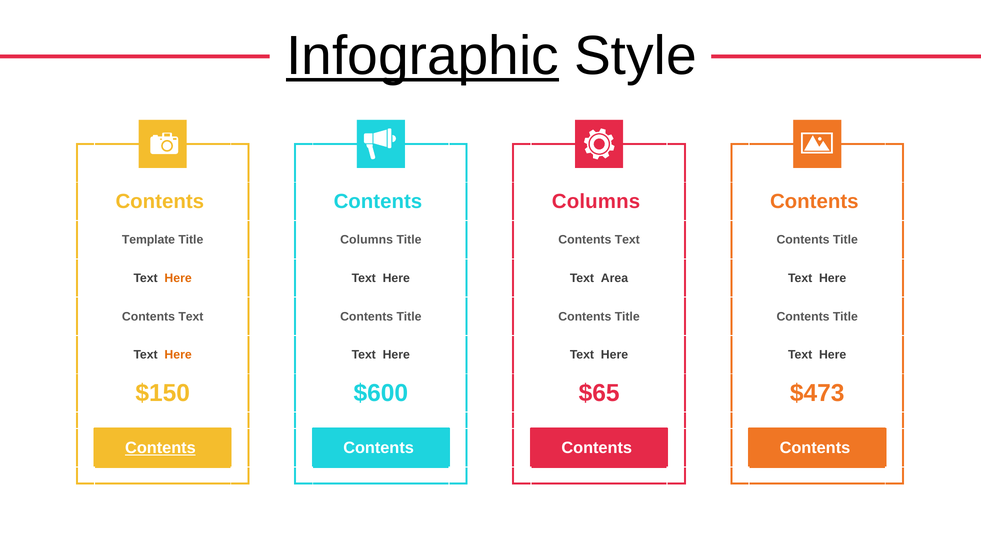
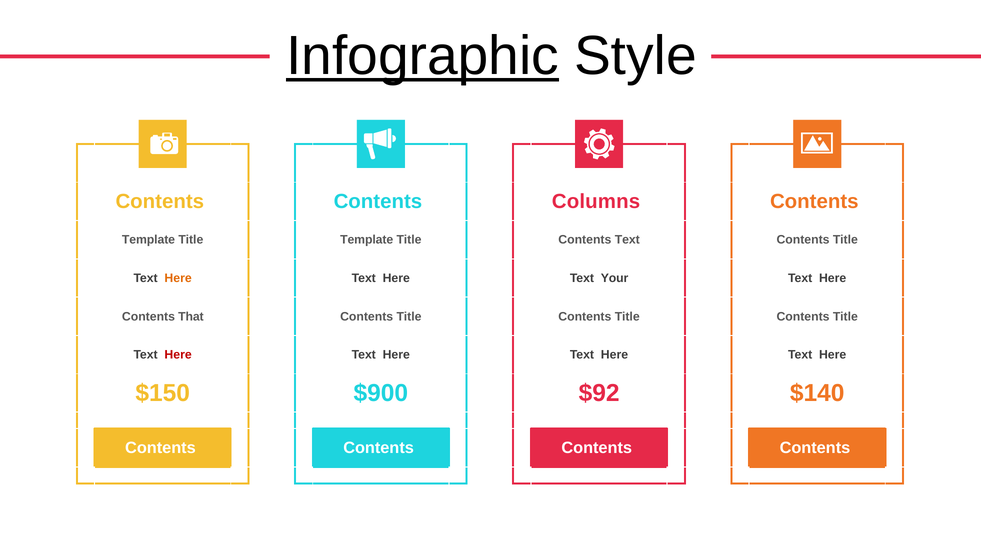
Columns: Columns -> Template (367, 240)
Area: Area -> Your (615, 278)
Text: Text -> That (191, 316)
Here colour: orange -> red (178, 355)
$600: $600 -> $900 (381, 393)
$65: $65 -> $92 (599, 393)
$473: $473 -> $140 (817, 393)
Contents underline: present -> none (160, 448)
